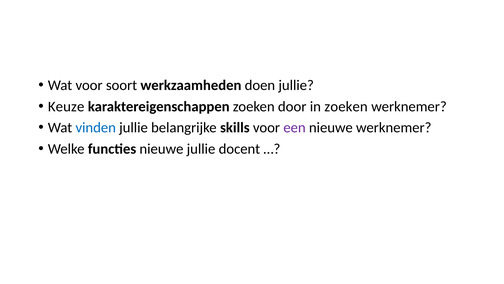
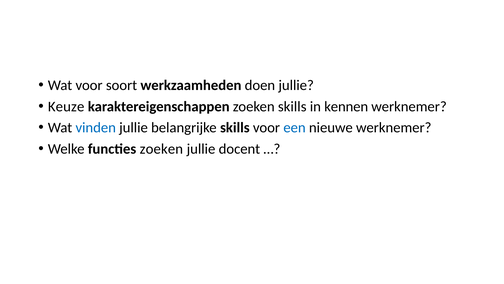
zoeken door: door -> skills (292, 106)
in zoeken: zoeken -> kennen (346, 106)
een colour: purple -> blue (295, 127)
functies nieuwe: nieuwe -> zoeken (161, 149)
